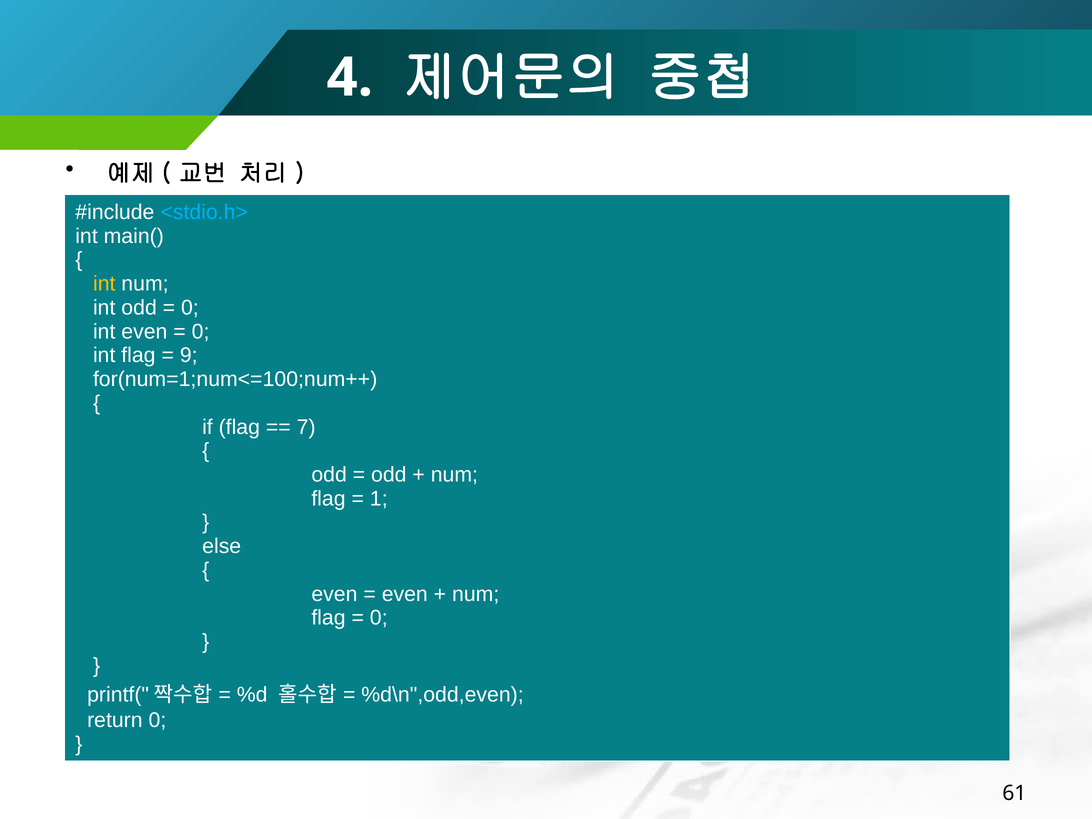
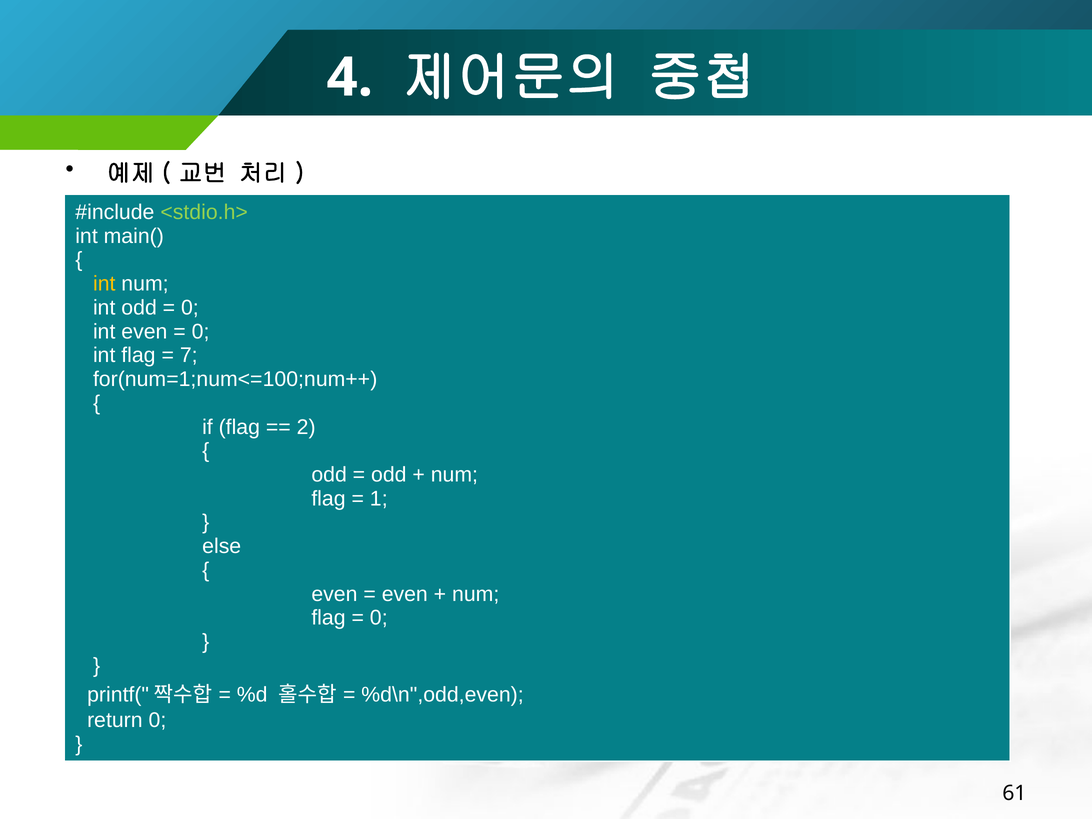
<stdio.h> colour: light blue -> light green (204, 212)
9: 9 -> 7 (189, 355)
7: 7 -> 2 (306, 427)
